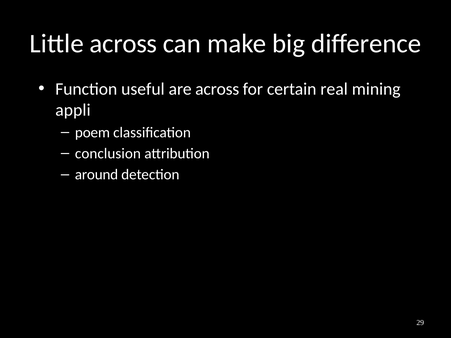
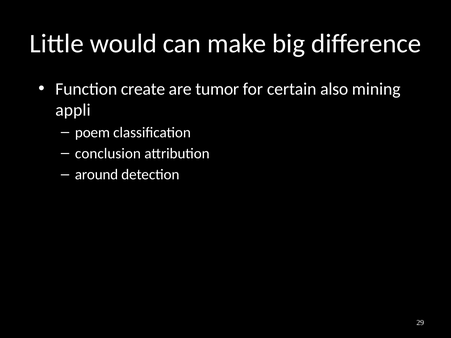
Little across: across -> would (123, 44)
useful: useful -> create (143, 89)
are across: across -> tumor (217, 89)
real: real -> also (334, 89)
